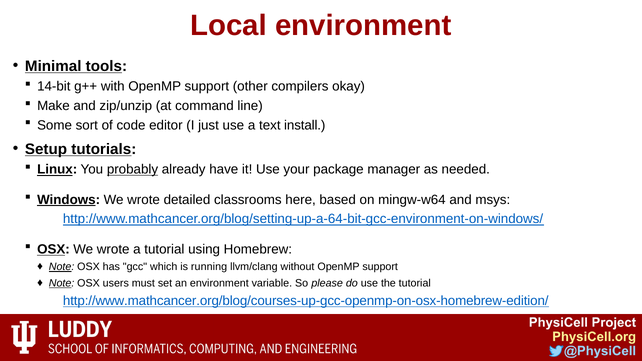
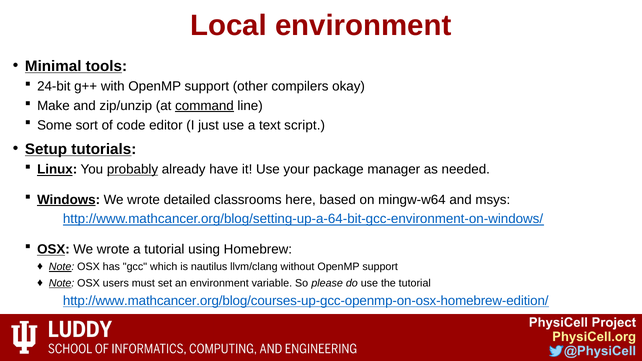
14-bit: 14-bit -> 24-bit (54, 86)
command underline: none -> present (204, 106)
install: install -> script (305, 125)
running: running -> nautilus (209, 267)
